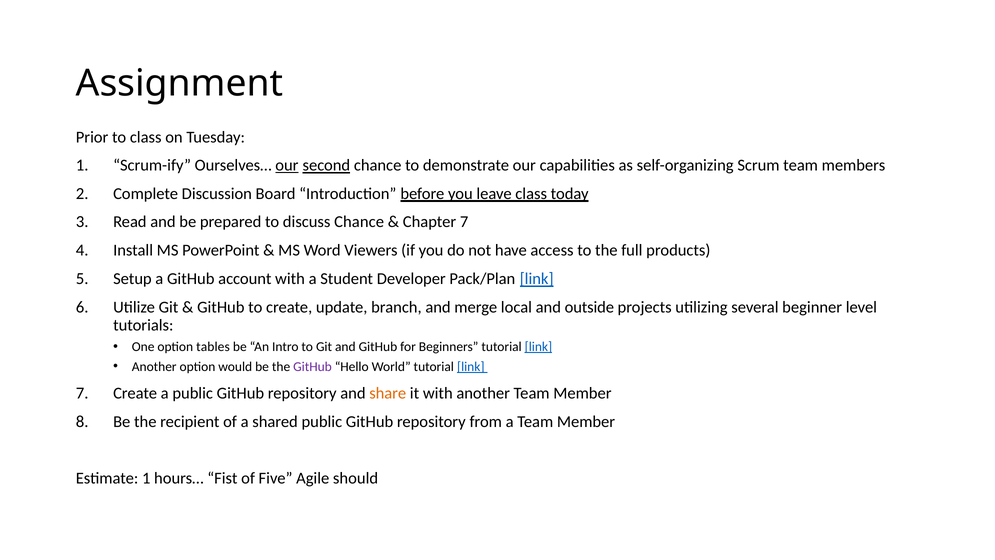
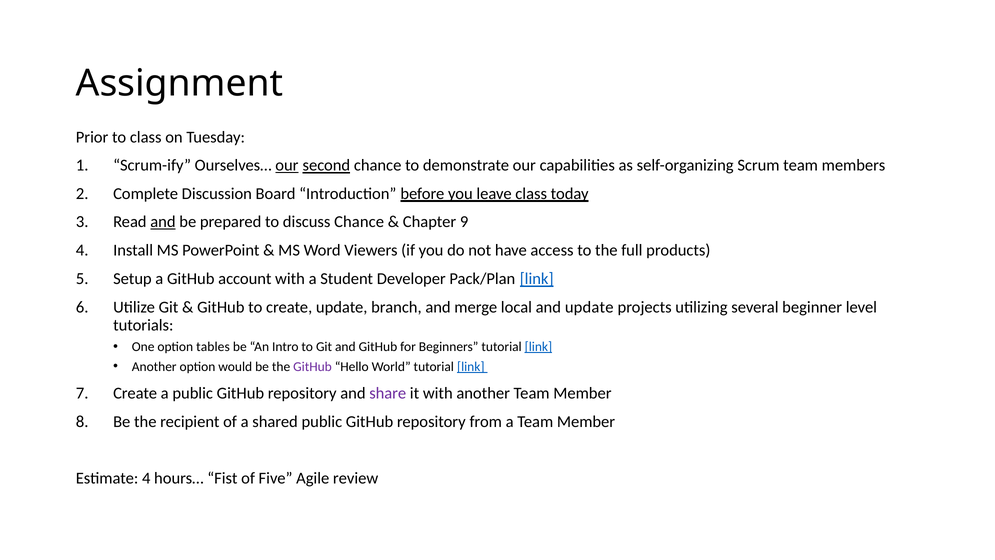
and underline: none -> present (163, 222)
Chapter 7: 7 -> 9 (464, 222)
and outside: outside -> update (589, 307)
share colour: orange -> purple (388, 393)
Estimate 1: 1 -> 4 (146, 478)
should: should -> review (356, 478)
